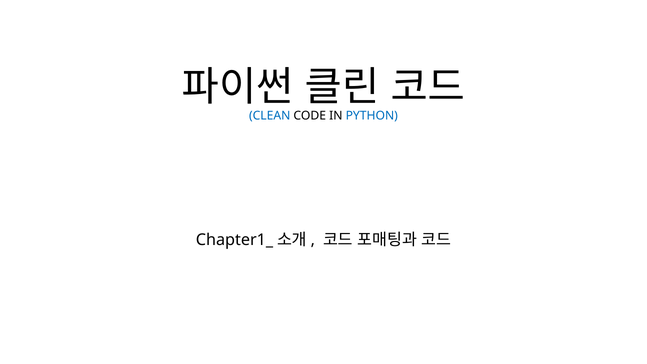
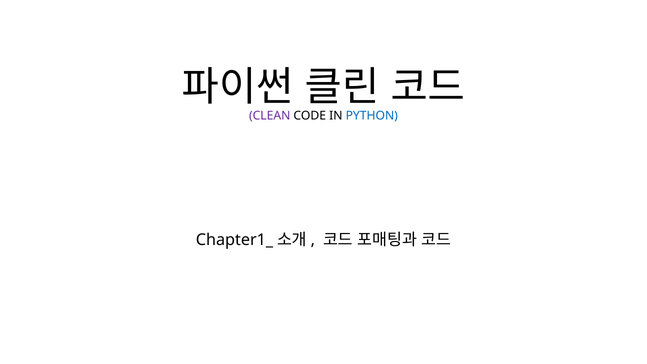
CLEAN colour: blue -> purple (270, 116)
